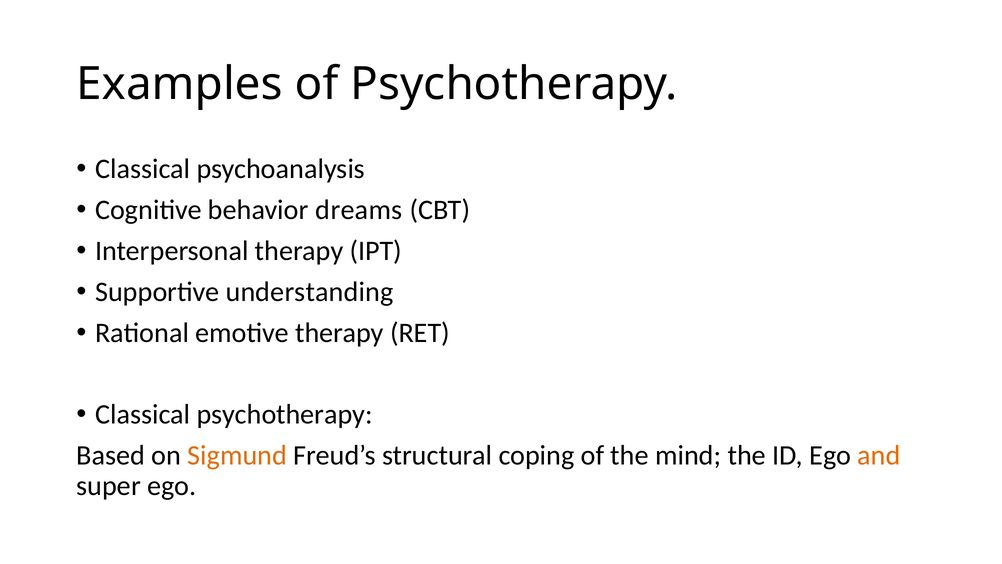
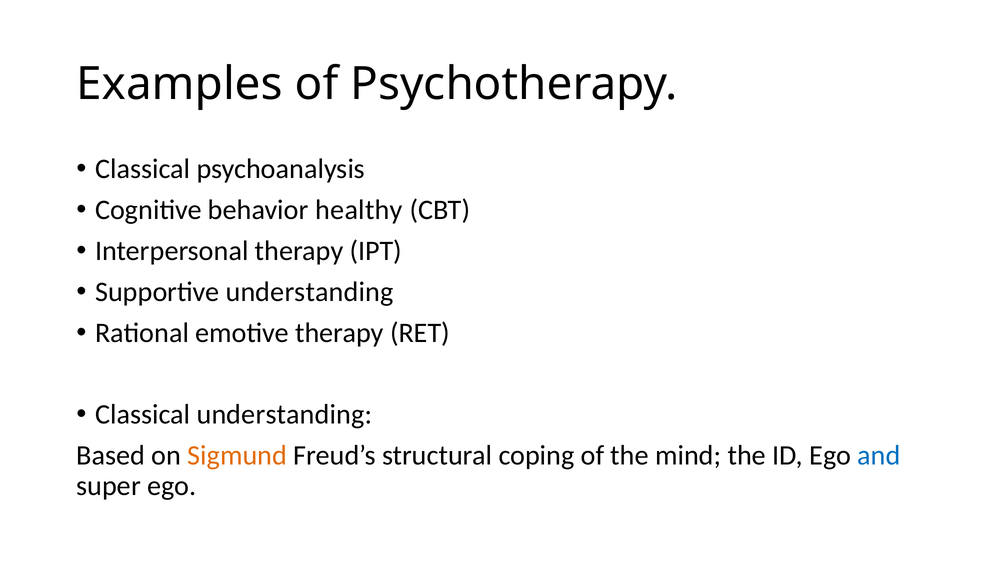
dreams: dreams -> healthy (359, 210)
Classical psychotherapy: psychotherapy -> understanding (284, 414)
and colour: orange -> blue (879, 455)
